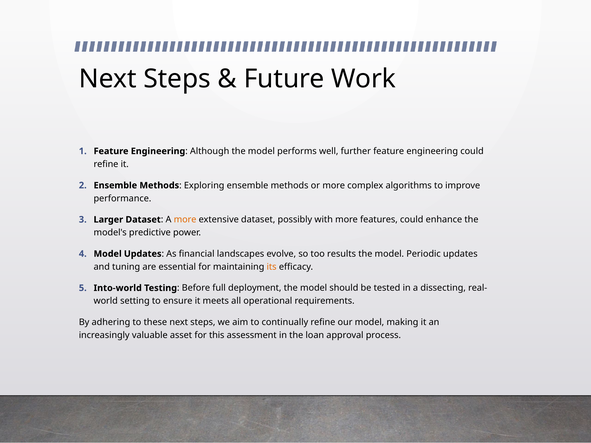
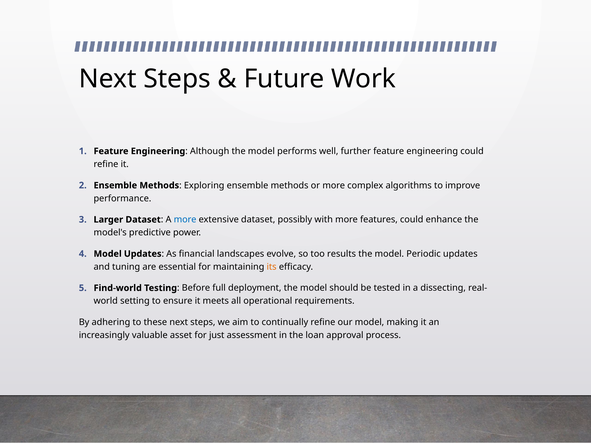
more colour: orange -> blue (185, 220)
Into-world: Into-world -> Find-world (118, 288)
this: this -> just (217, 335)
